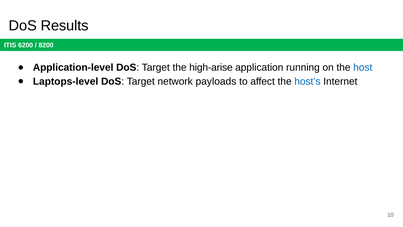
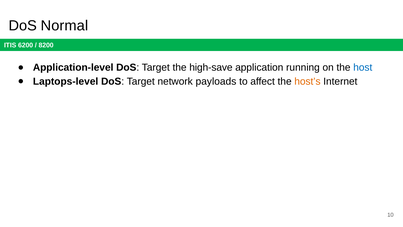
Results: Results -> Normal (64, 26)
high-arise: high-arise -> high-save (211, 68)
host’s colour: blue -> orange (307, 81)
